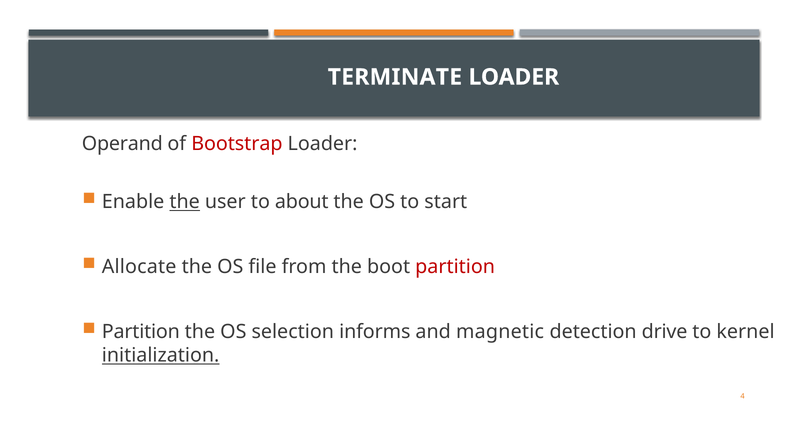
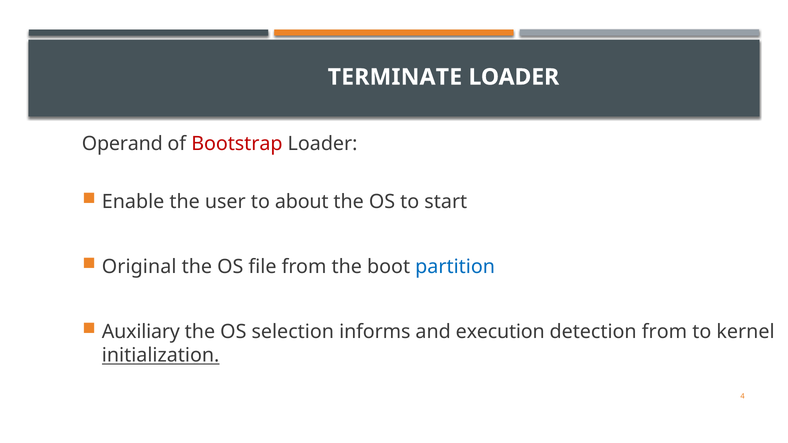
the underline: present -> none (185, 202)
Allocate: Allocate -> Original (139, 267)
partition colour: red -> blue (455, 267)
Partition: Partition -> Auxiliary (141, 332)
magnetic: magnetic -> execution (500, 332)
detection drive: drive -> from (664, 332)
